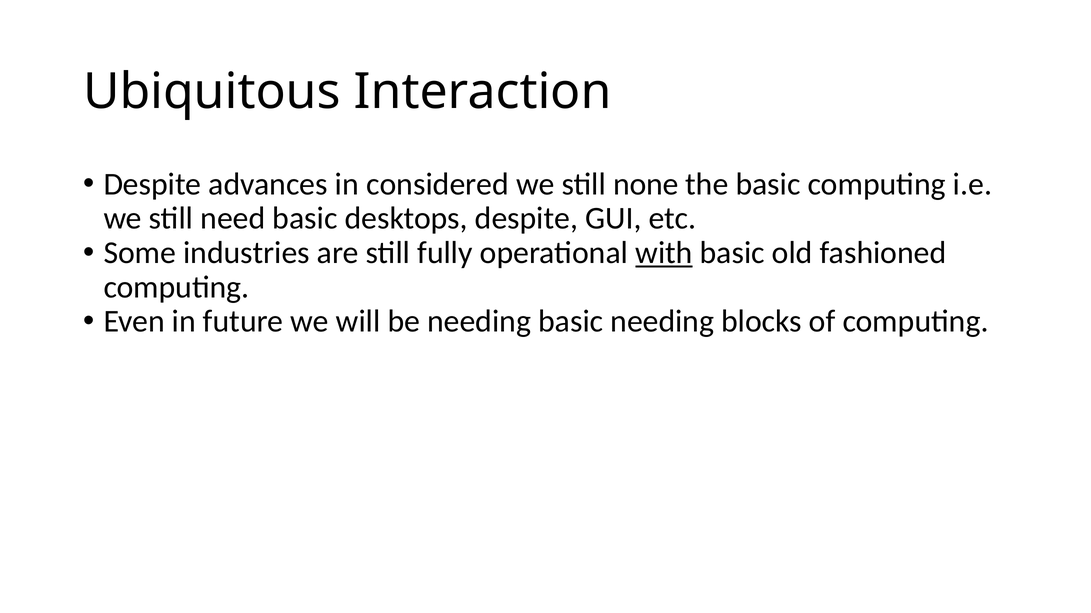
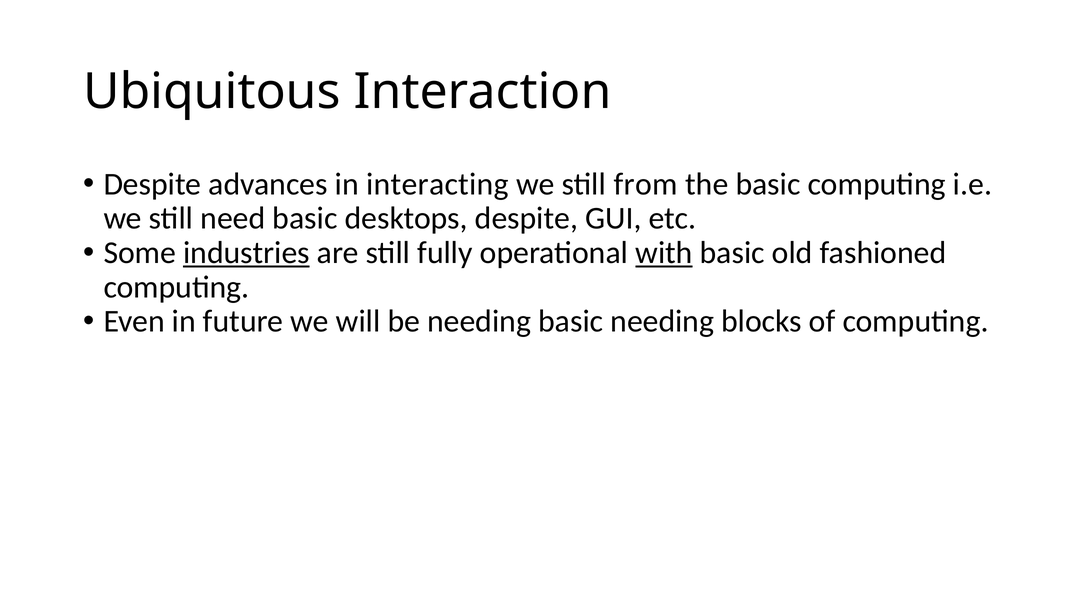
considered: considered -> interacting (437, 184)
none: none -> from (646, 184)
industries underline: none -> present (246, 253)
